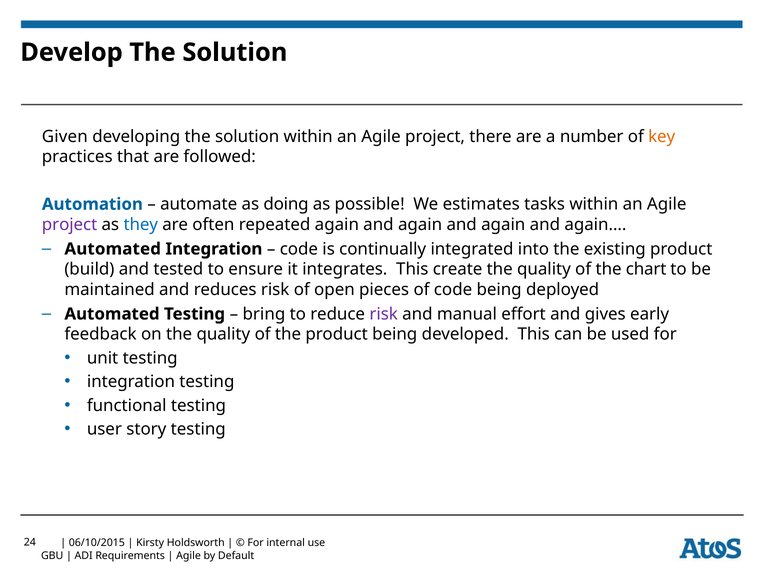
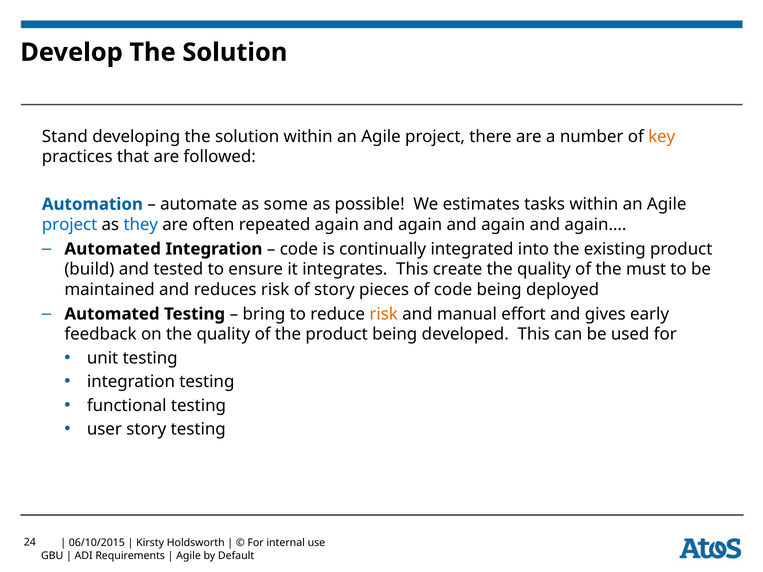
Given: Given -> Stand (65, 137)
doing: doing -> some (286, 204)
project colour: purple -> blue (70, 225)
chart: chart -> must (646, 269)
of open: open -> story (334, 290)
risk colour: purple -> orange (384, 314)
